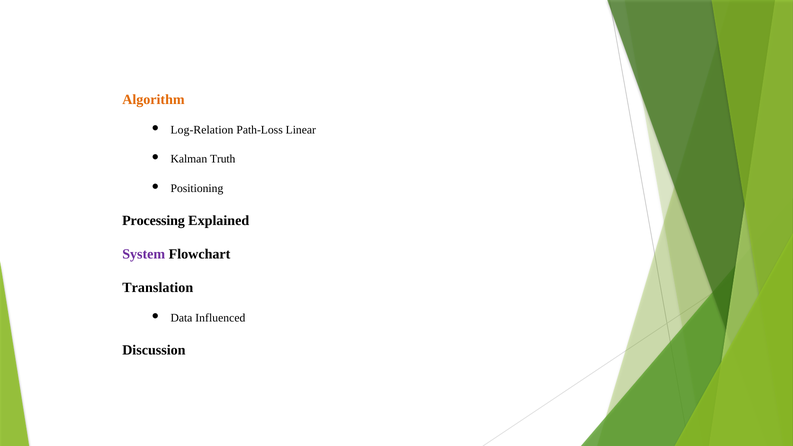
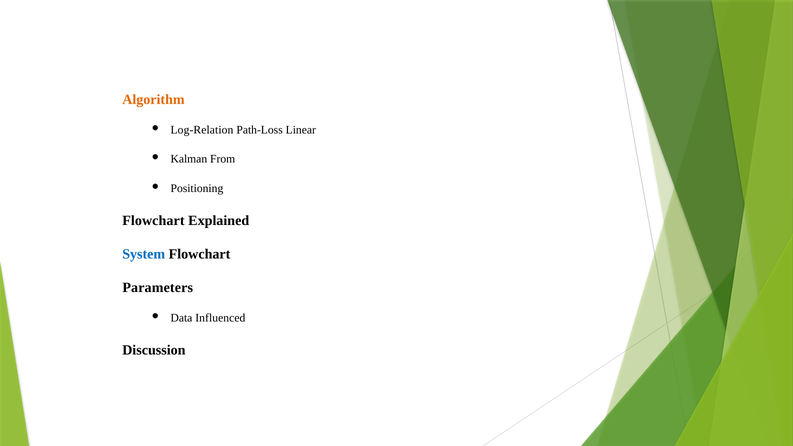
Truth: Truth -> From (223, 159)
Processing: Processing -> Flowchart (153, 220)
System colour: purple -> blue (144, 254)
Translation: Translation -> Parameters (158, 288)
